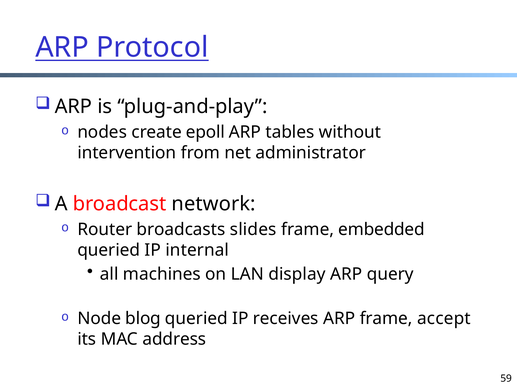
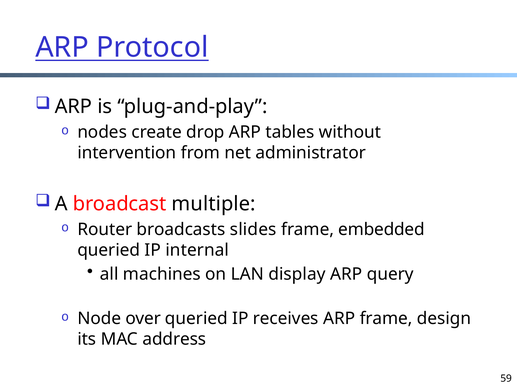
epoll: epoll -> drop (205, 132)
network: network -> multiple (214, 204)
blog: blog -> over (143, 318)
accept: accept -> design (444, 318)
